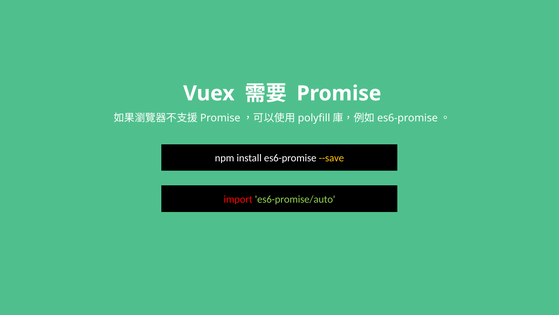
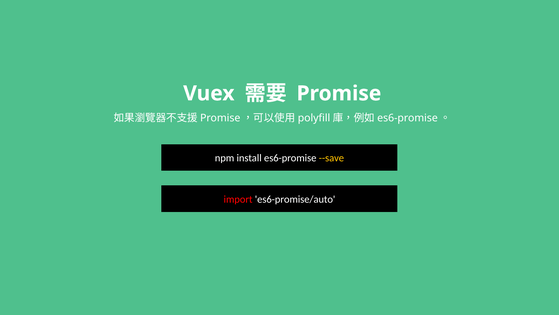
es6-promise/auto colour: light green -> white (295, 199)
